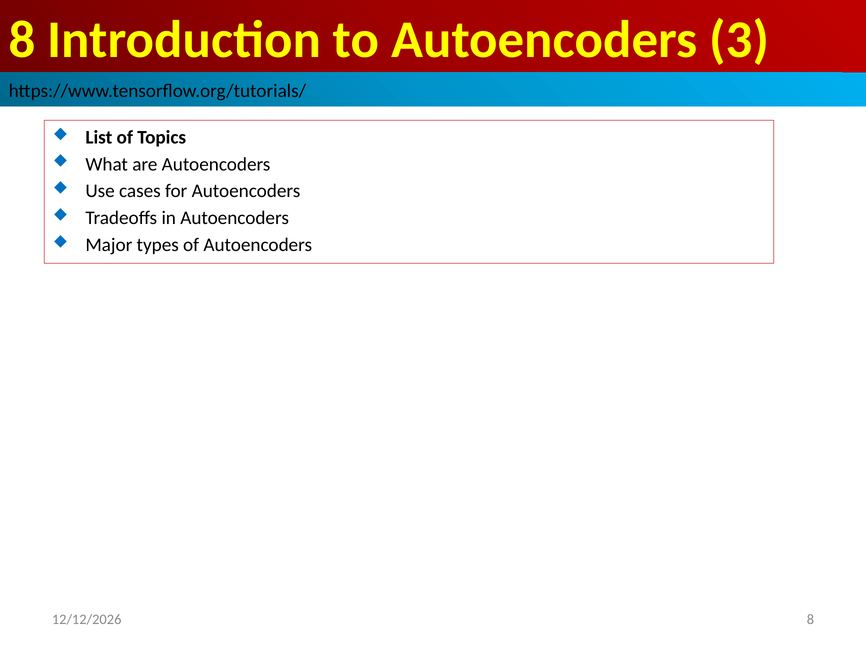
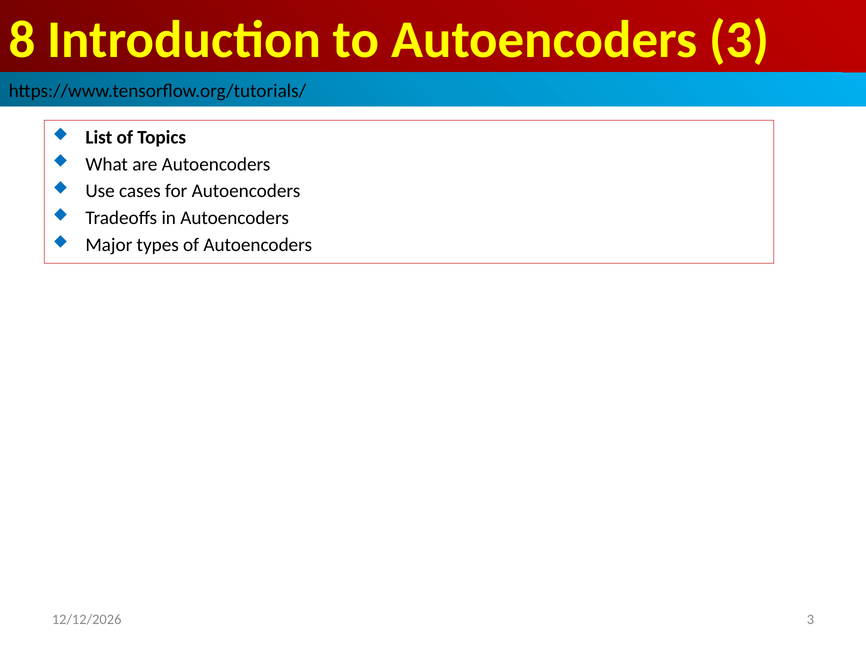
8: 8 -> 3 (810, 620)
